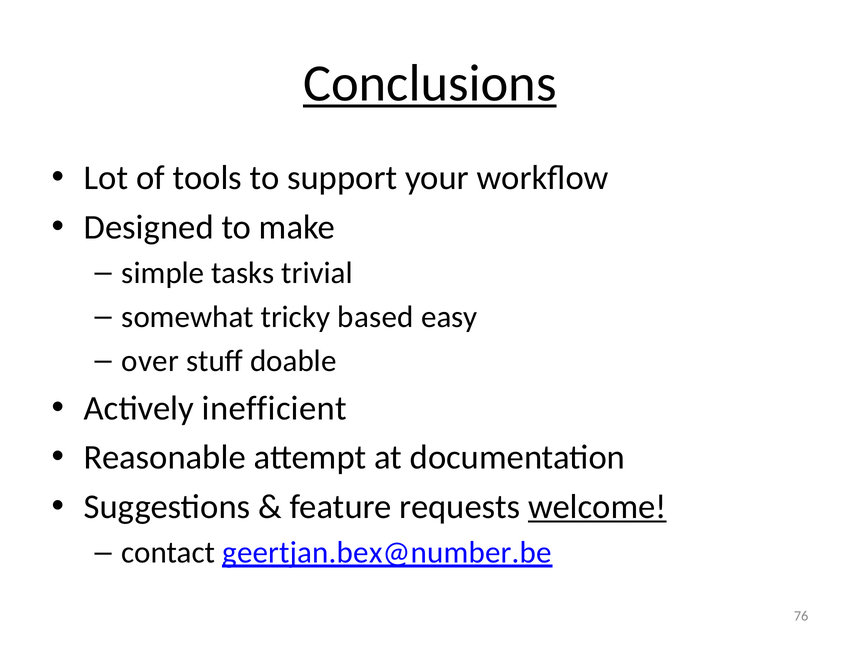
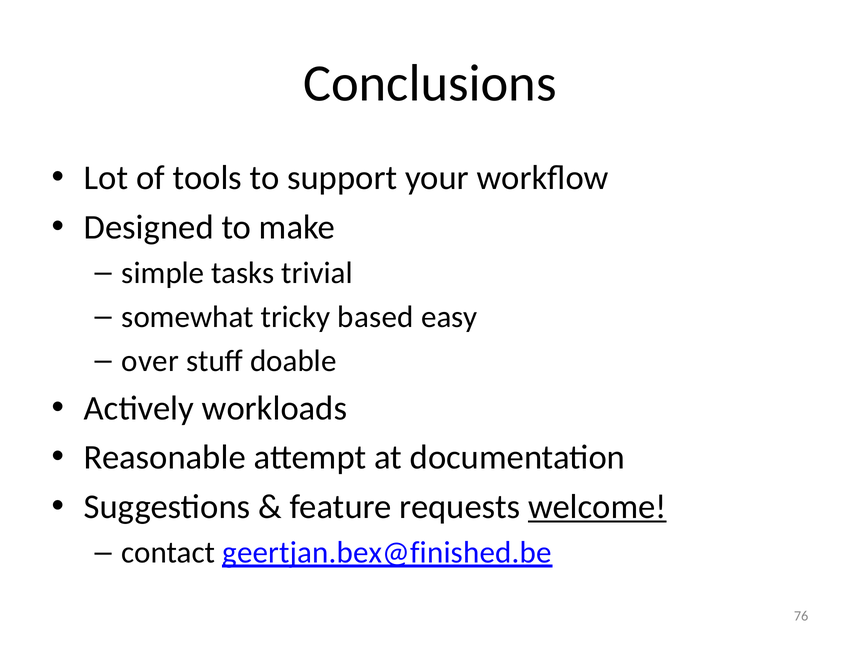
Conclusions underline: present -> none (430, 83)
inefficient: inefficient -> workloads (274, 408)
geertjan.bex@number.be: geertjan.bex@number.be -> geertjan.bex@finished.be (387, 553)
